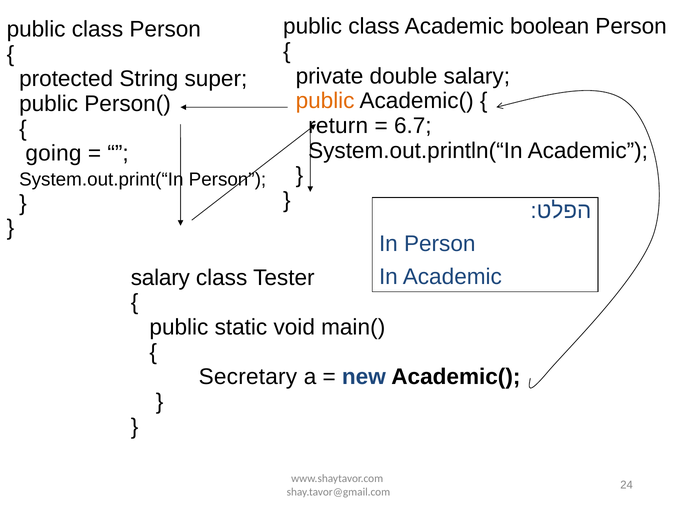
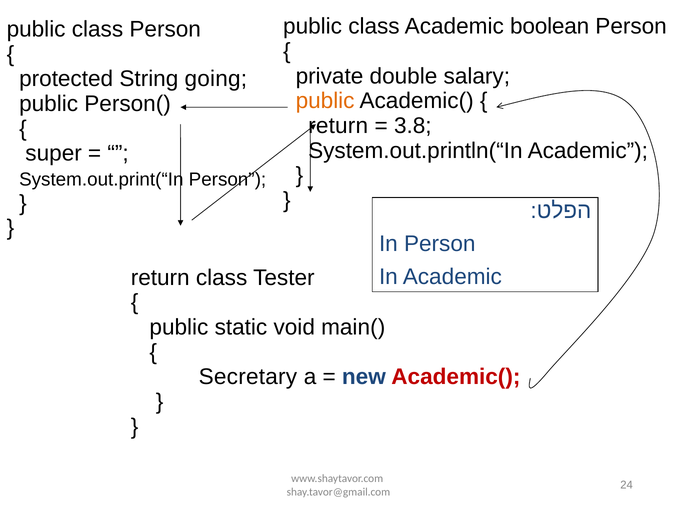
super: super -> going (216, 79)
6.7: 6.7 -> 3.8 (413, 126)
going: going -> super (54, 153)
salary: salary -> return (160, 277)
Academic( colour: black -> red (456, 377)
